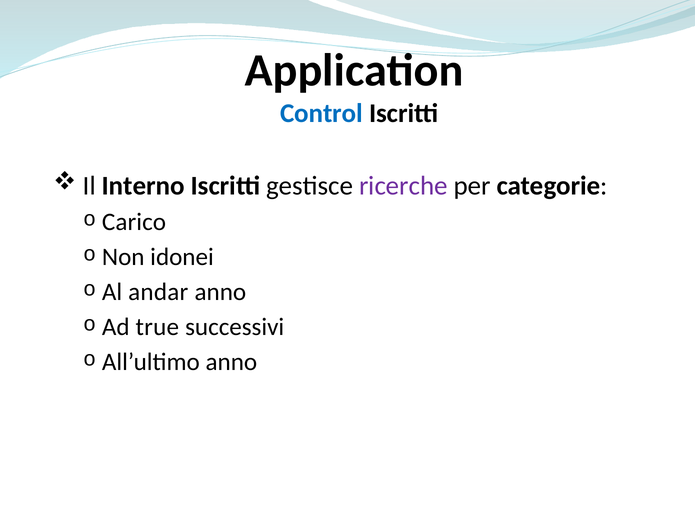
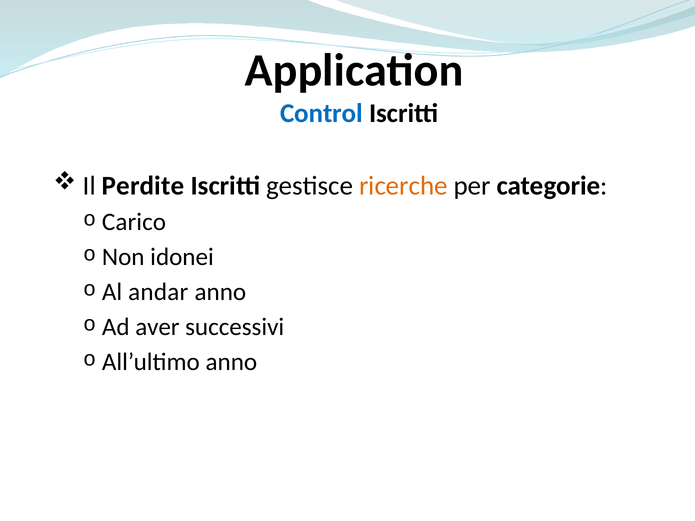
Interno: Interno -> Perdite (143, 186)
ricerche colour: purple -> orange (403, 186)
true: true -> aver (157, 327)
